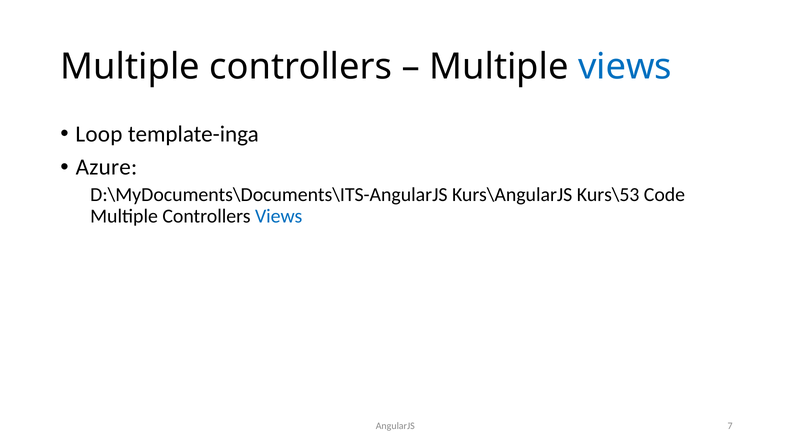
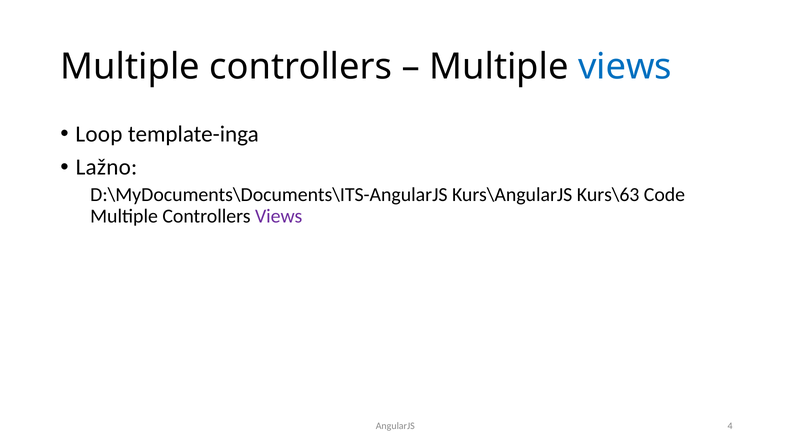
Azure: Azure -> Lažno (106, 167)
Kurs\53: Kurs\53 -> Kurs\63 (608, 195)
Views colour: blue -> purple (279, 216)
7: 7 -> 4 (730, 426)
